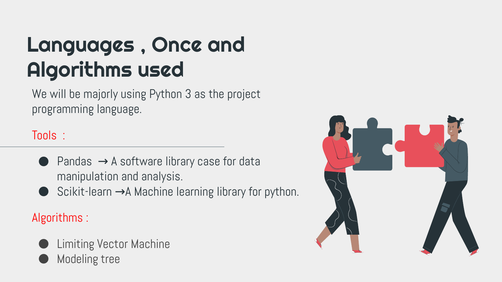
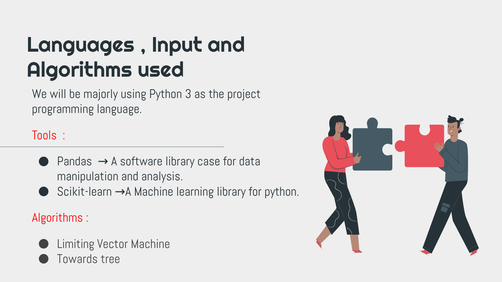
Once: Once -> Input (177, 45)
Modeling: Modeling -> Towards (77, 259)
